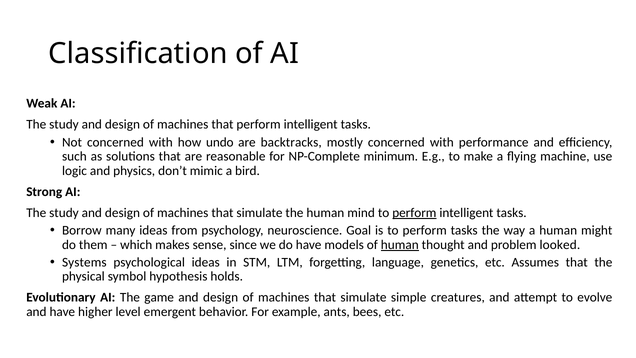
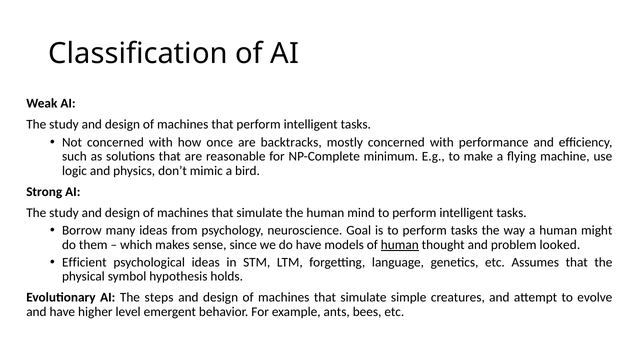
undo: undo -> once (220, 142)
perform underline: present -> none (414, 213)
Systems: Systems -> Efficient (84, 262)
game: game -> steps (159, 297)
